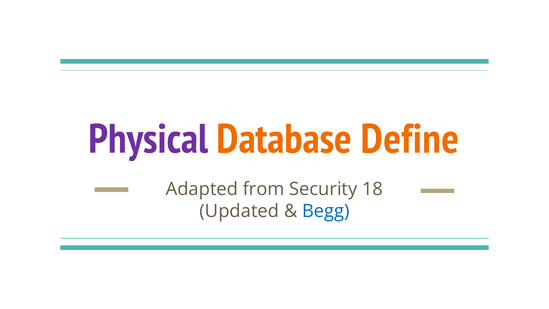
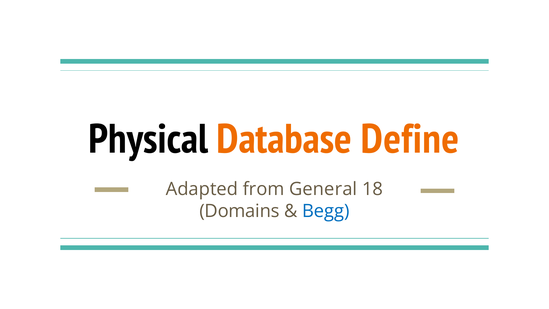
Physical colour: purple -> black (148, 139)
Security: Security -> General (323, 189)
Updated: Updated -> Domains (239, 211)
